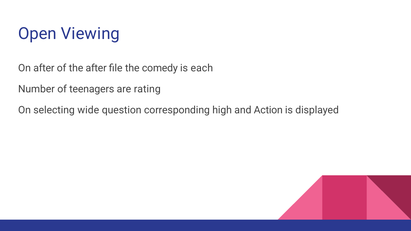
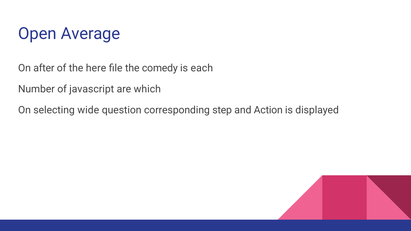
Viewing: Viewing -> Average (91, 34)
the after: after -> here (96, 68)
teenagers: teenagers -> javascript (92, 89)
rating: rating -> which (147, 89)
high: high -> step (222, 110)
